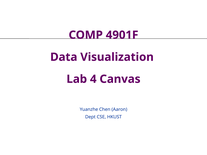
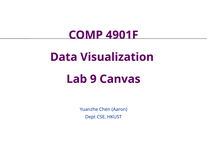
4: 4 -> 9 (93, 79)
